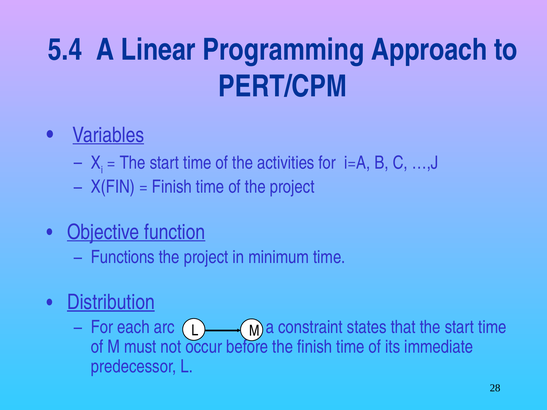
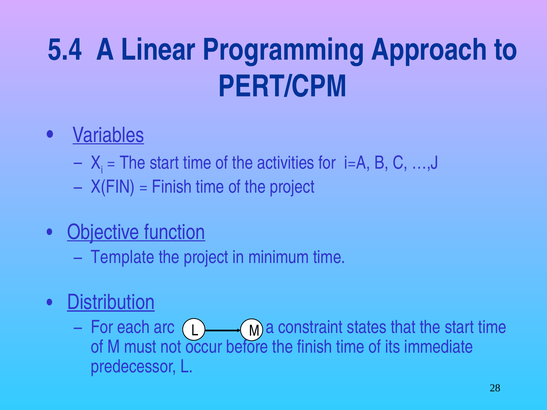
Functions: Functions -> Template (123, 257)
